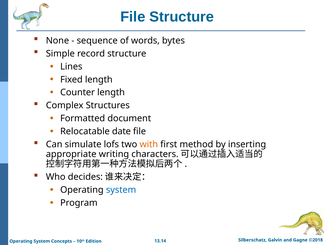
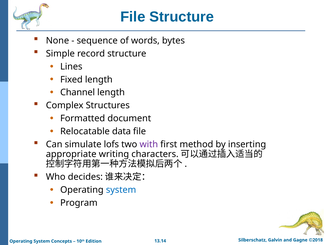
Counter: Counter -> Channel (78, 93)
date: date -> data (121, 132)
with colour: orange -> purple (149, 145)
